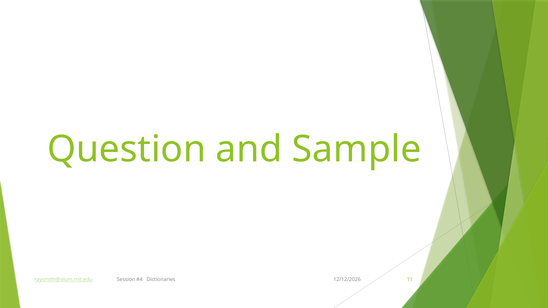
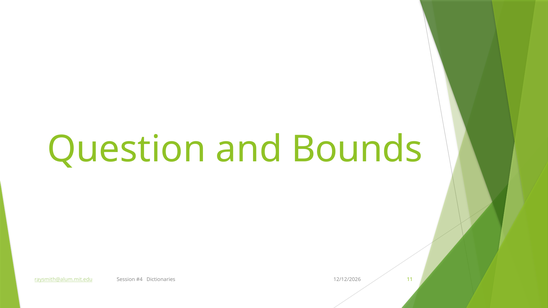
Sample: Sample -> Bounds (357, 149)
